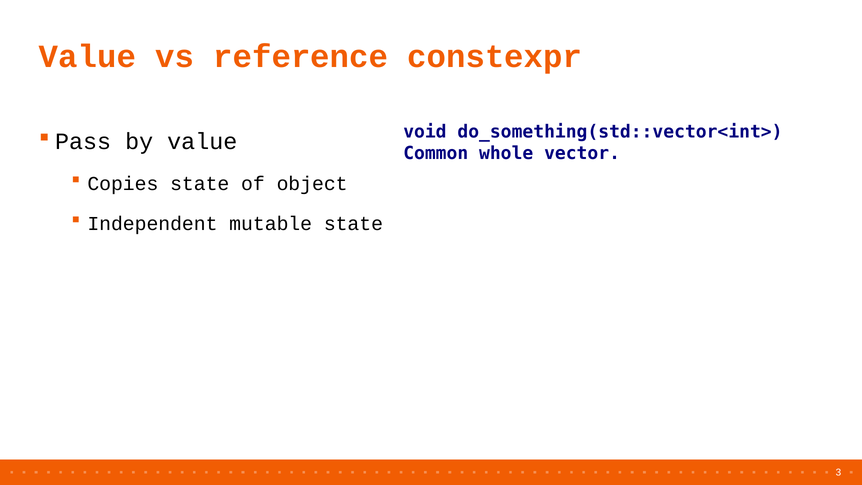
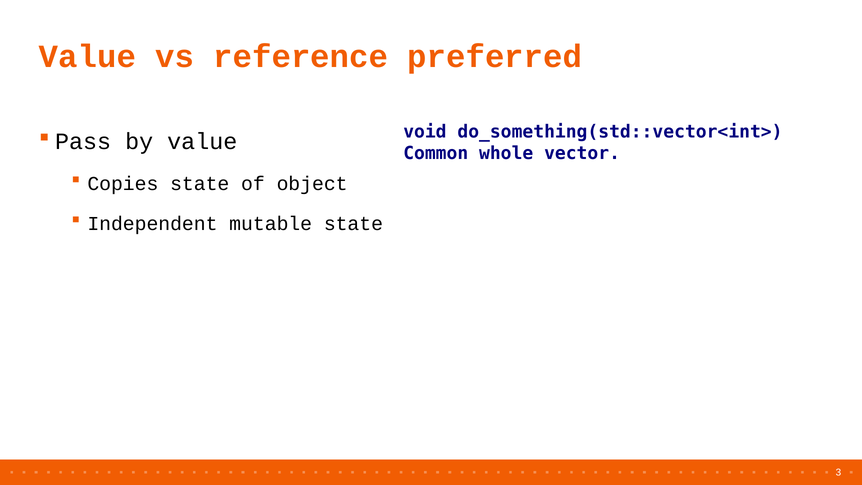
constexpr: constexpr -> preferred (495, 56)
